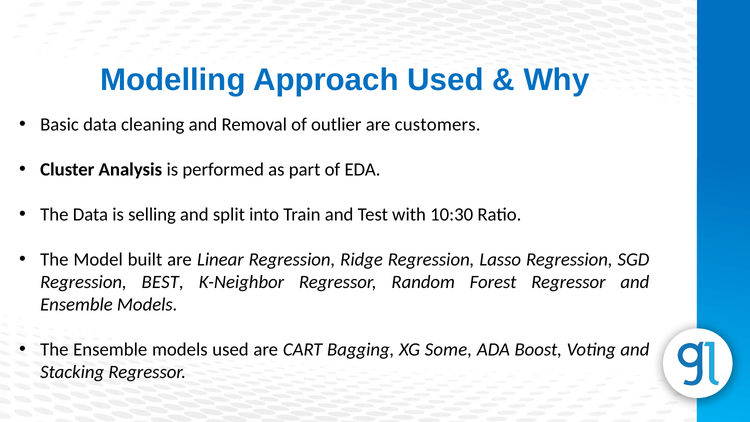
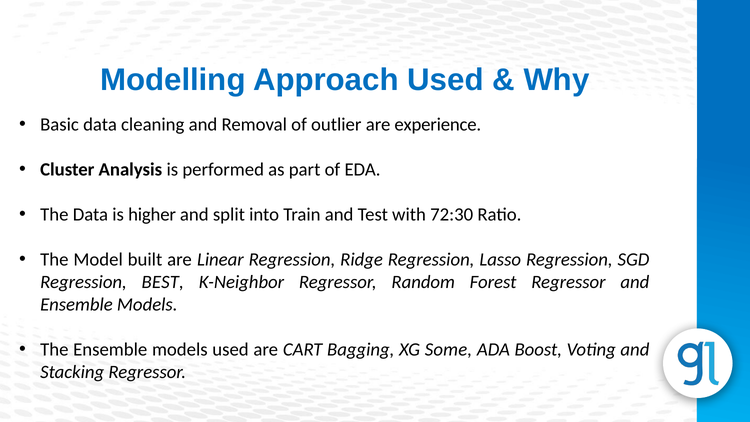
customers: customers -> experience (438, 124)
selling: selling -> higher (152, 214)
10:30: 10:30 -> 72:30 (452, 214)
